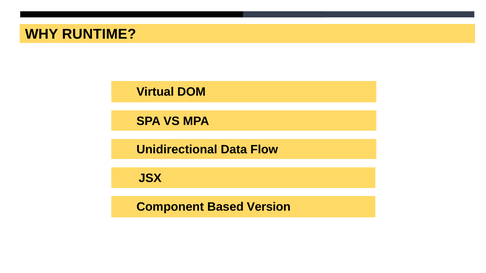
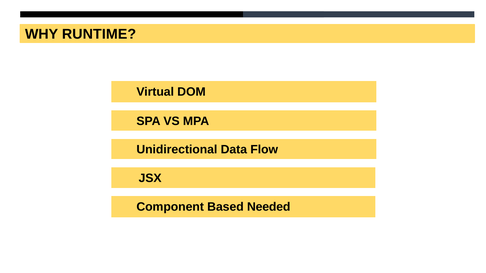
Version: Version -> Needed (269, 207)
